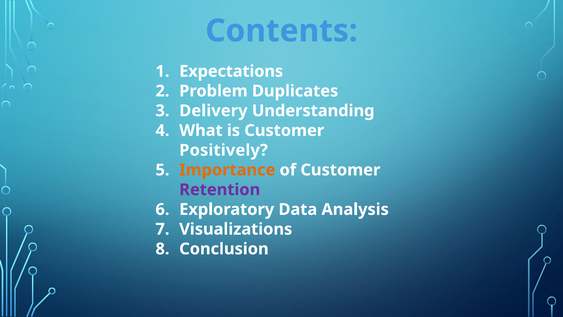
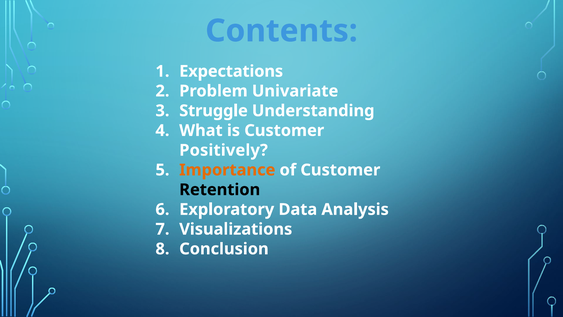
Duplicates: Duplicates -> Univariate (295, 91)
Delivery: Delivery -> Struggle (214, 111)
Retention colour: purple -> black (220, 190)
